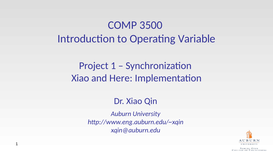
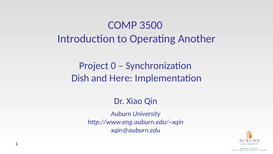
Variable: Variable -> Another (197, 39)
Project 1: 1 -> 0 (113, 66)
Xiao: Xiao -> Dish (80, 78)
